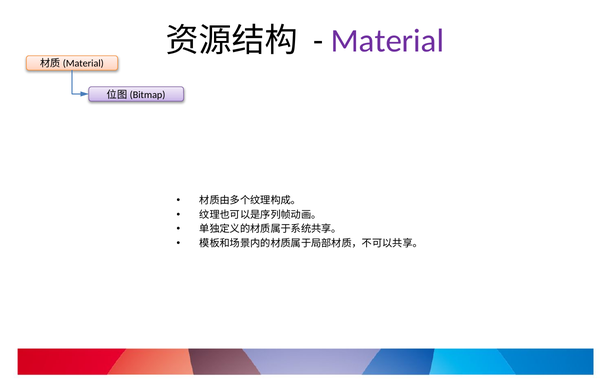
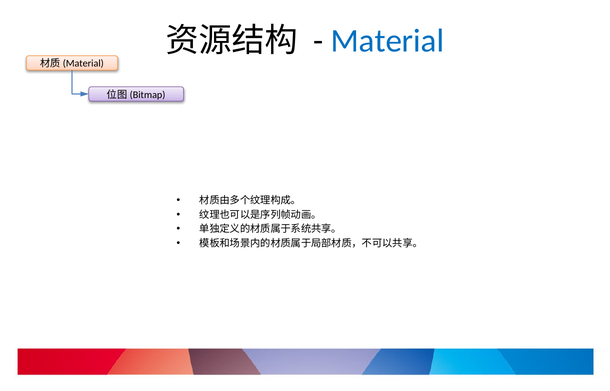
Material colour: purple -> blue (387, 41)
